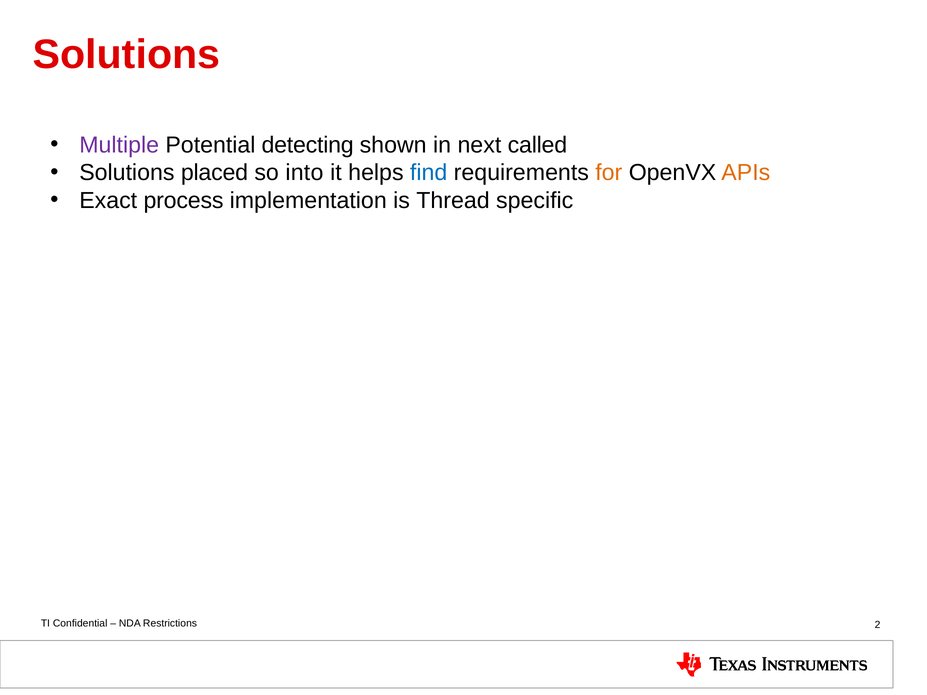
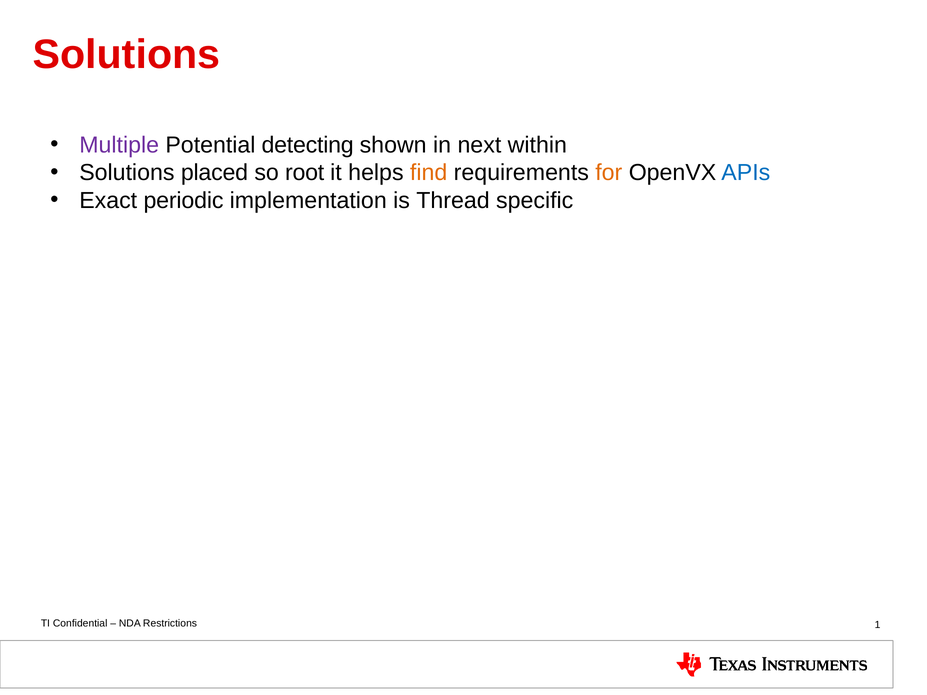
called: called -> within (537, 145)
into: into -> root (305, 173)
find colour: blue -> orange (429, 173)
APIs colour: orange -> blue (746, 173)
process: process -> periodic (183, 201)
2: 2 -> 1 (878, 625)
